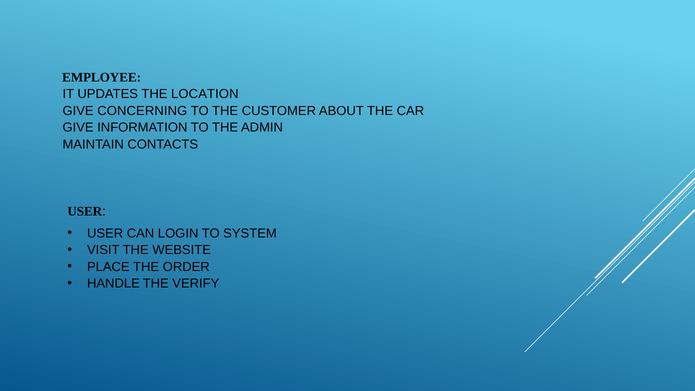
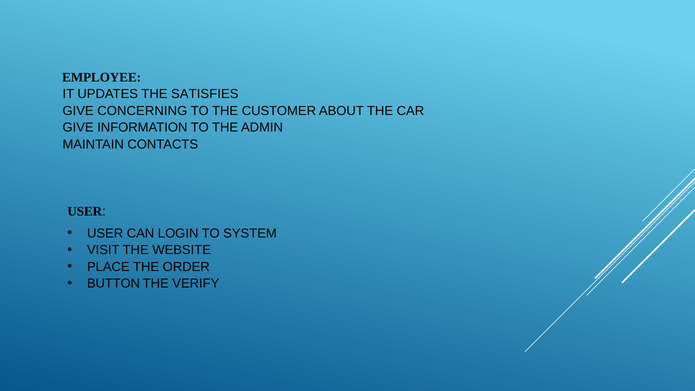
LOCATION: LOCATION -> SATISFIES (205, 94)
HANDLE: HANDLE -> BUTTON (113, 284)
